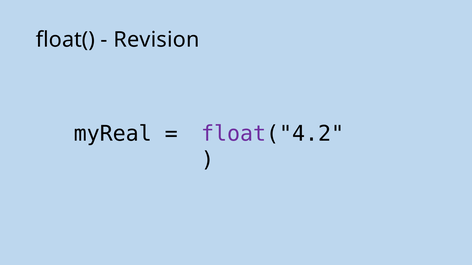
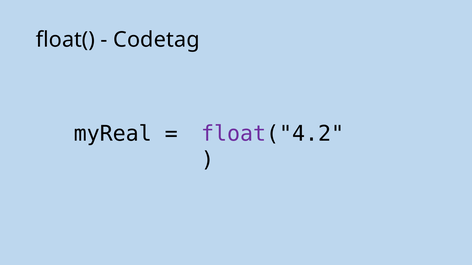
Revision: Revision -> Codetag (157, 40)
